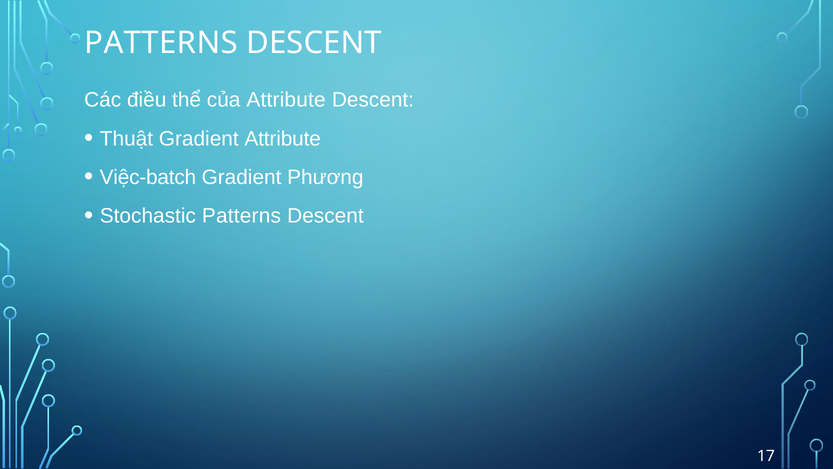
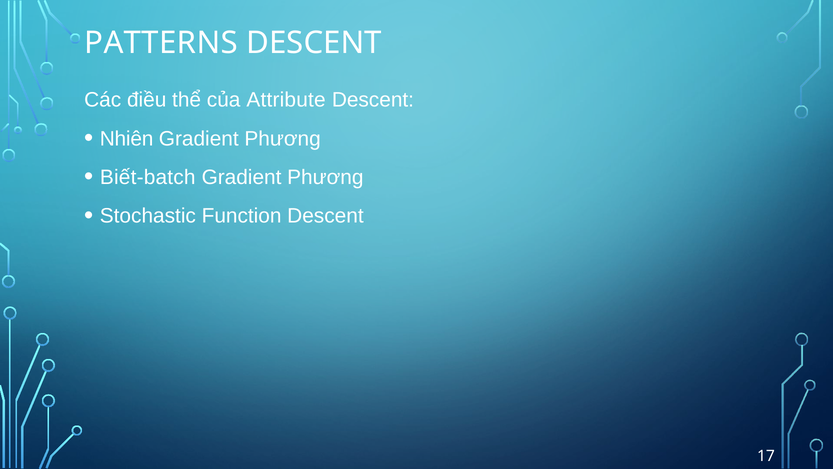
Thuật: Thuật -> Nhiên (127, 139)
Attribute: Attribute -> Phương (283, 139)
Việc-batch: Việc-batch -> Biết-batch (148, 177)
Stochastic Patterns: Patterns -> Function (242, 216)
